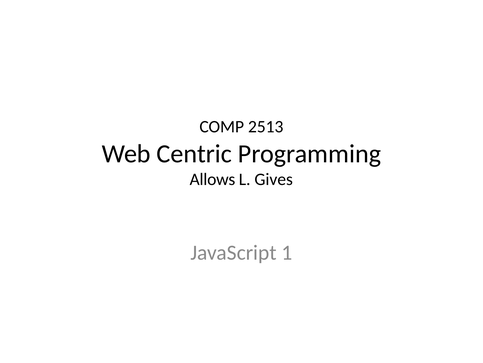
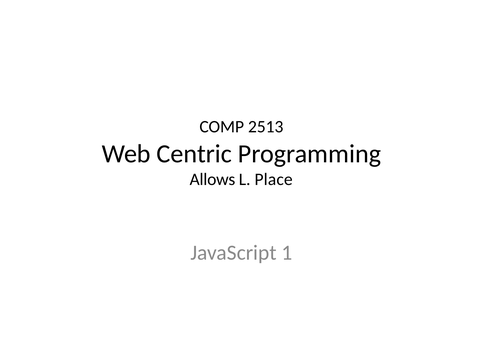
Gives: Gives -> Place (274, 179)
